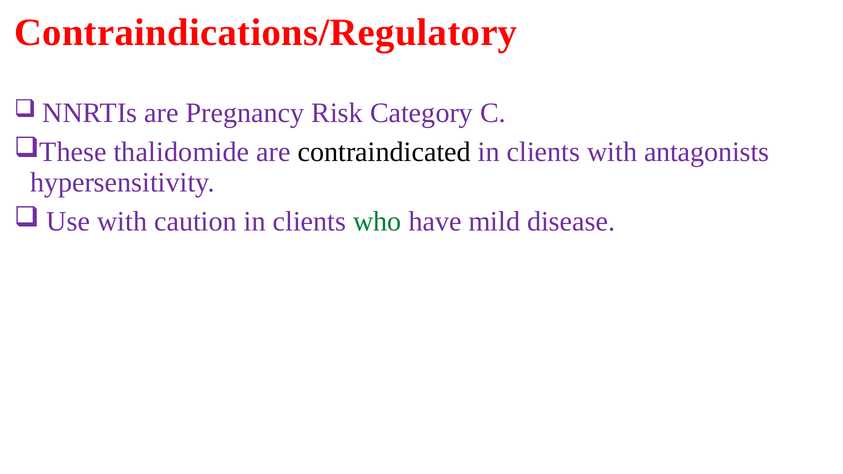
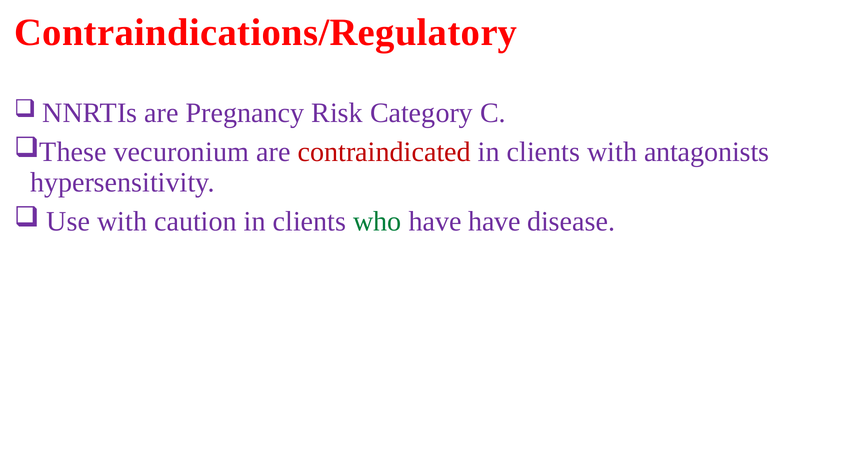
thalidomide: thalidomide -> vecuronium (181, 152)
contraindicated colour: black -> red (384, 152)
have mild: mild -> have (494, 222)
